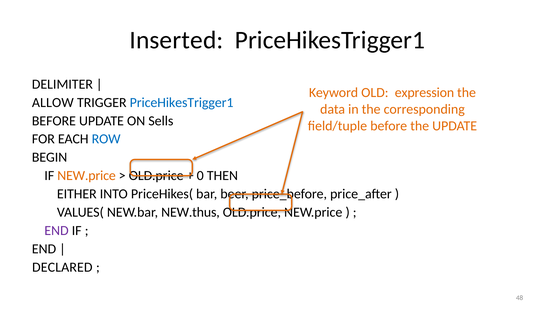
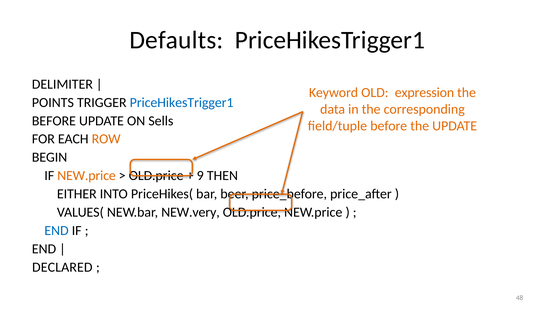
Inserted: Inserted -> Defaults (176, 40)
ALLOW: ALLOW -> POINTS (53, 103)
ROW colour: blue -> orange (106, 139)
0: 0 -> 9 (200, 176)
NEW.thus: NEW.thus -> NEW.very (190, 212)
END colour: purple -> blue (57, 231)
